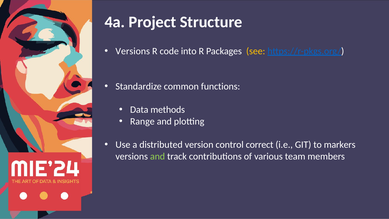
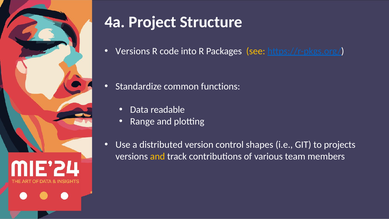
methods: methods -> readable (168, 110)
correct: correct -> shapes (260, 145)
markers: markers -> projects (340, 145)
and colour: light green -> yellow (158, 156)
